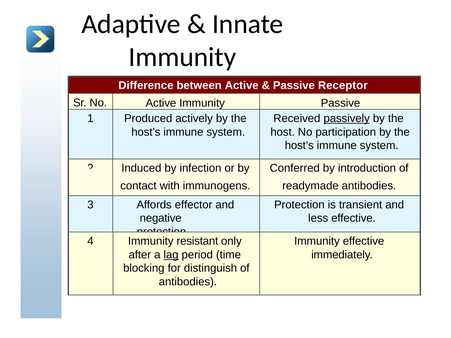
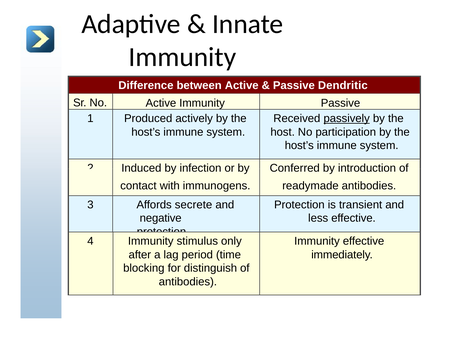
Receptor: Receptor -> Dendritic (343, 86)
effector: effector -> secrete (194, 205)
resistant: resistant -> stimulus (197, 241)
lag underline: present -> none (171, 255)
